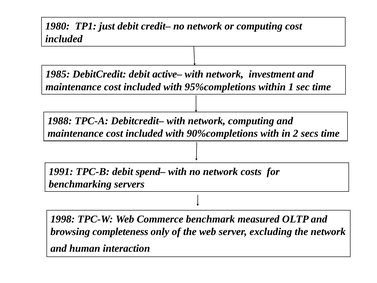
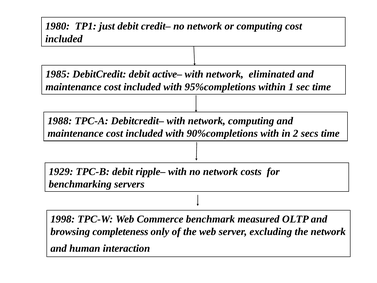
investment: investment -> eliminated (272, 74)
1991: 1991 -> 1929 (61, 171)
spend–: spend– -> ripple– (151, 171)
